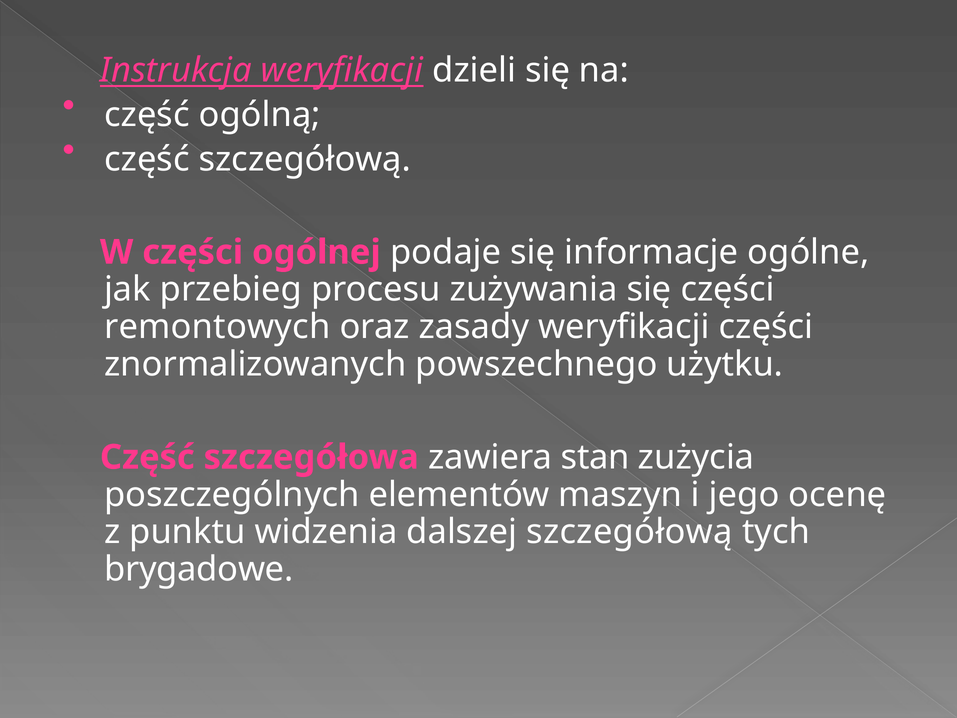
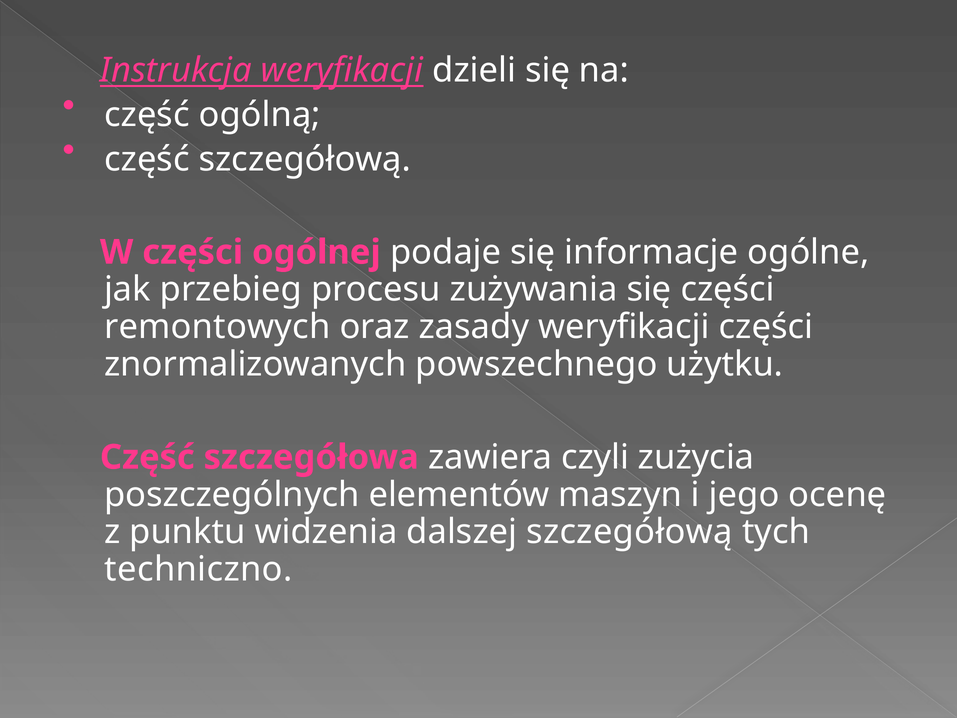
stan: stan -> czyli (595, 457)
brygadowe: brygadowe -> techniczno (198, 569)
